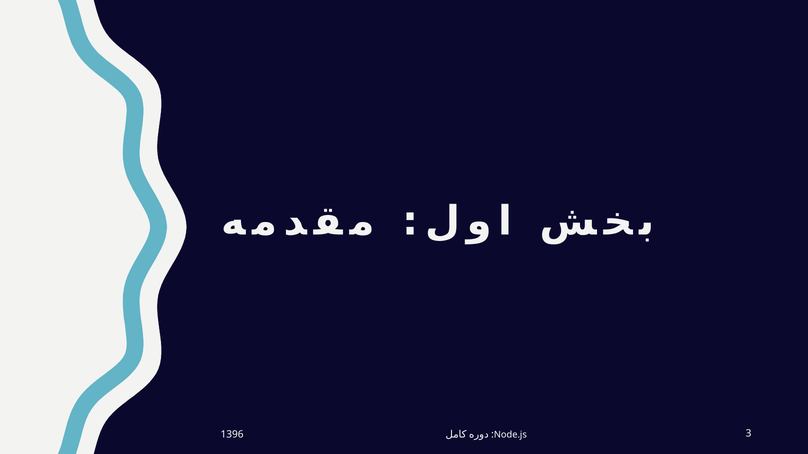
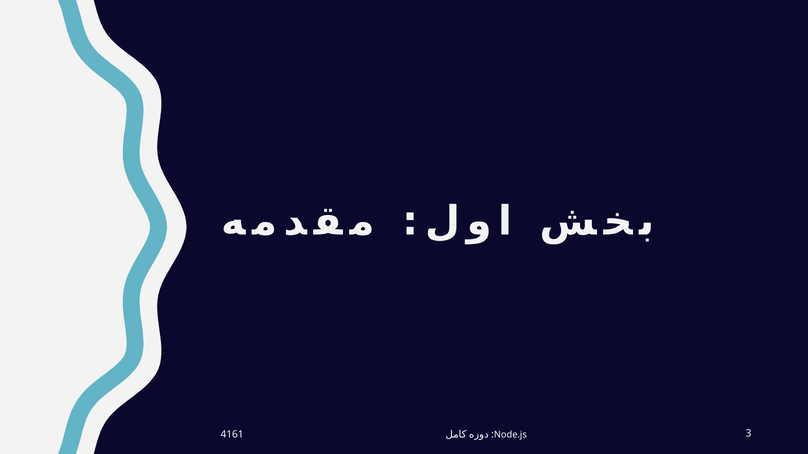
1396: 1396 -> 4161 (232, 435)
